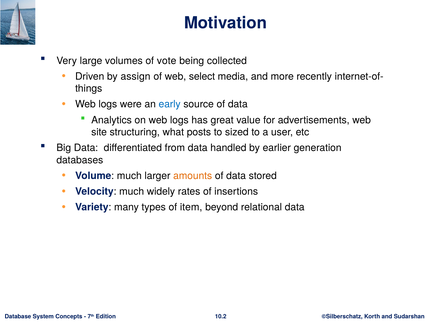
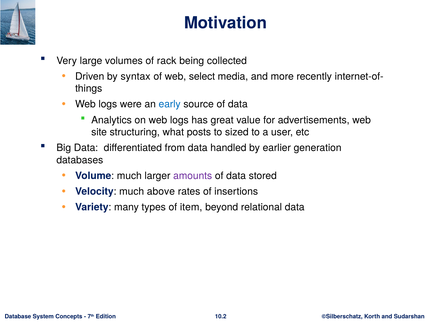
vote: vote -> rack (167, 61)
assign: assign -> syntax (136, 76)
amounts colour: orange -> purple (193, 176)
widely: widely -> above (161, 191)
